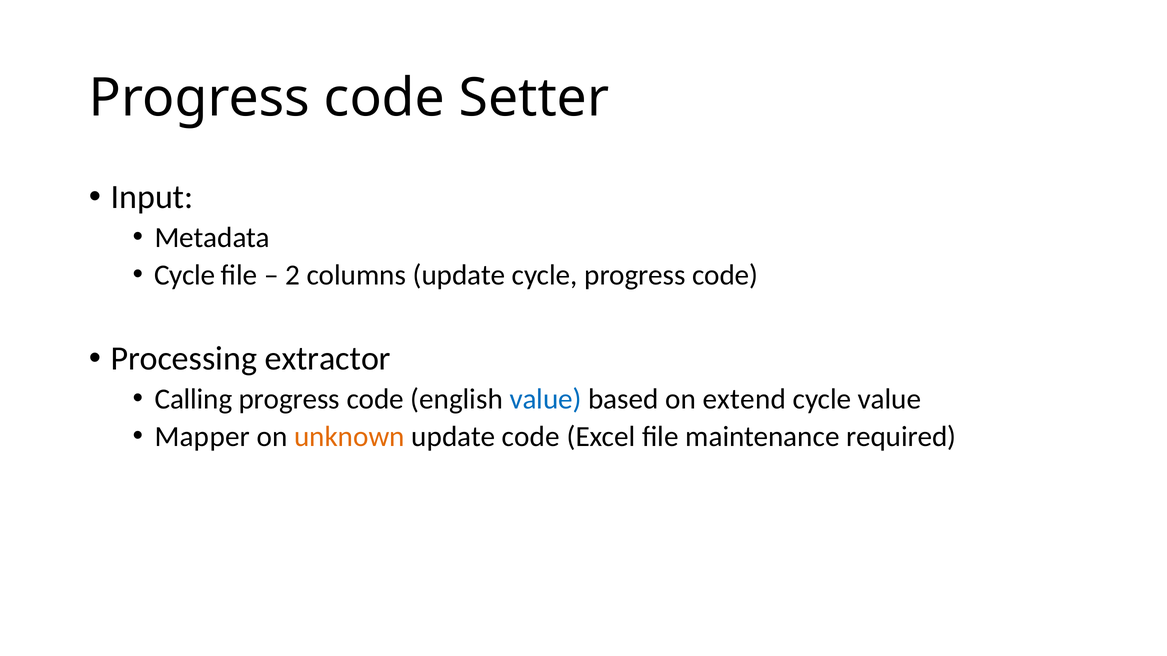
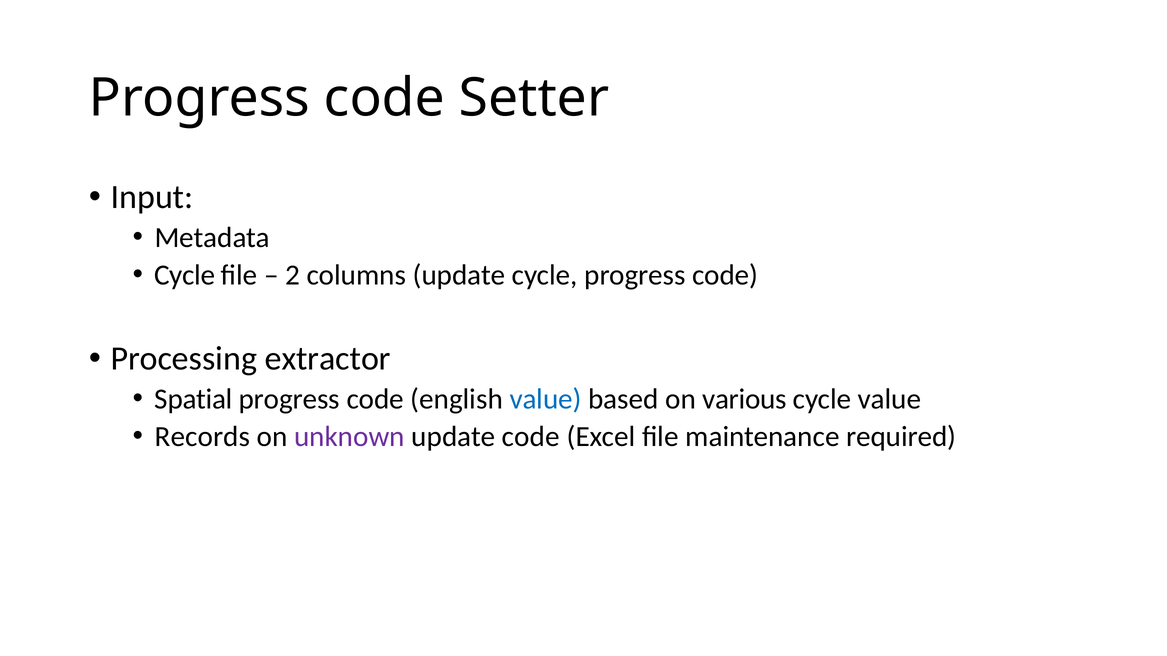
Calling: Calling -> Spatial (194, 399)
extend: extend -> various (745, 399)
Mapper: Mapper -> Records (202, 437)
unknown colour: orange -> purple (349, 437)
